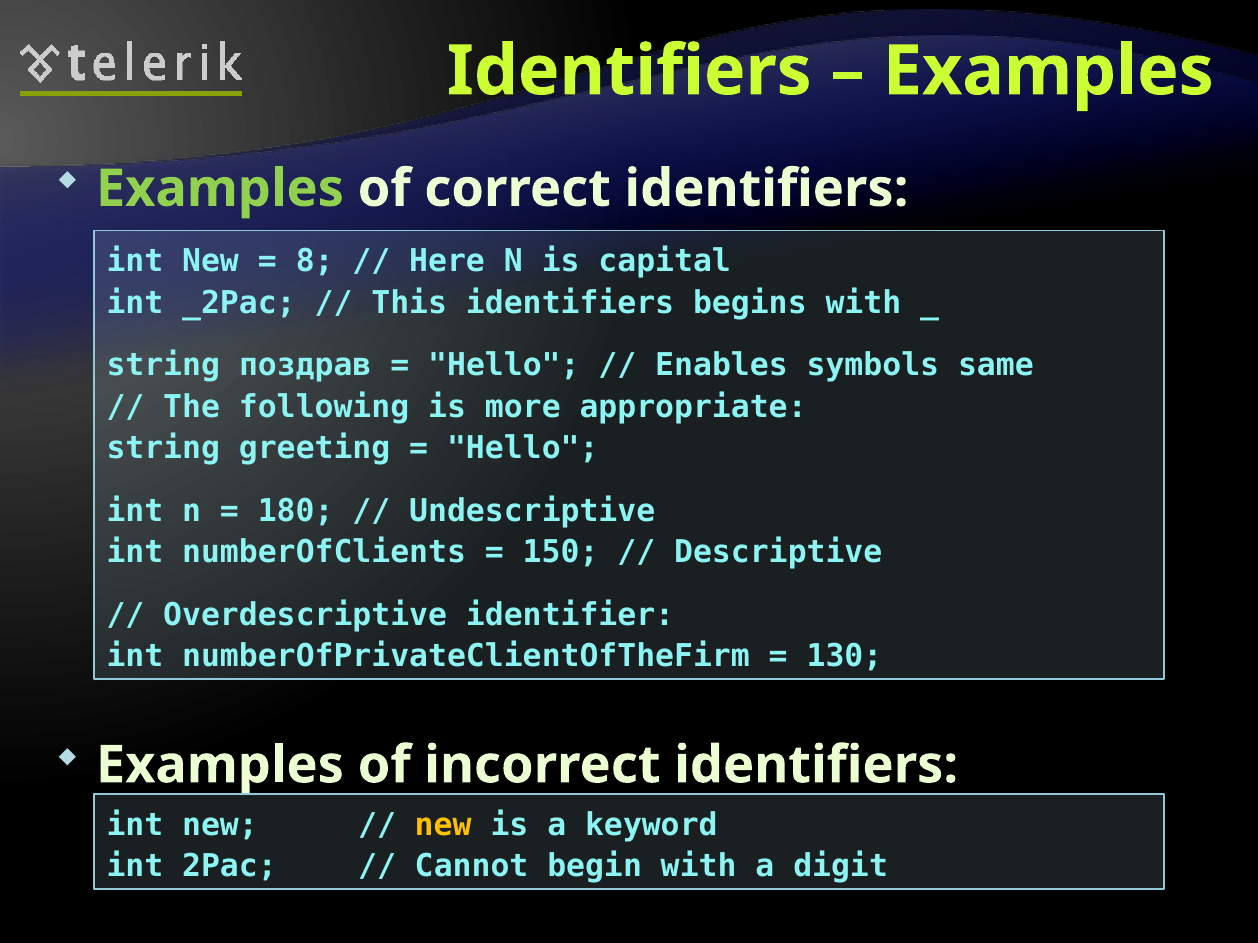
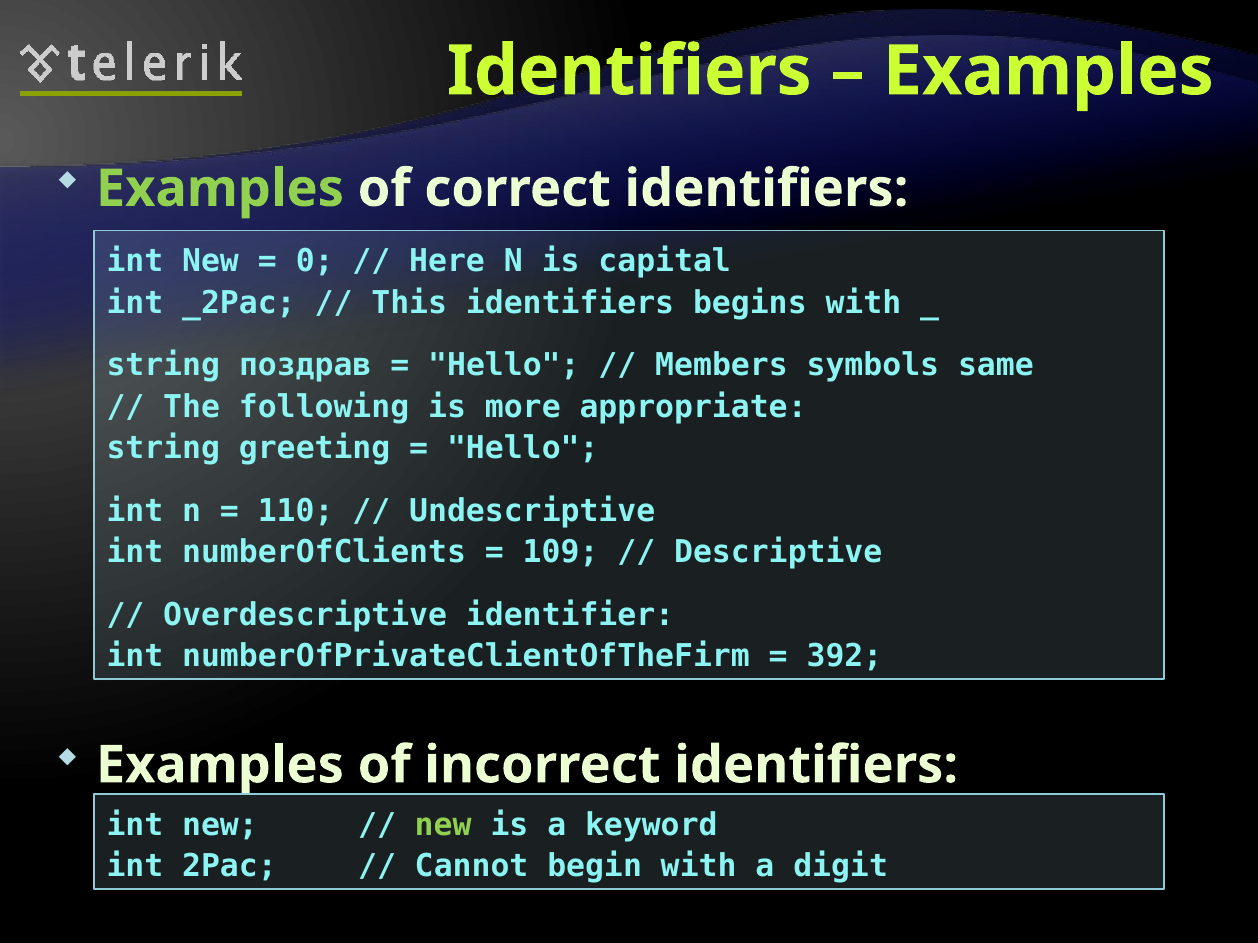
8: 8 -> 0 (315, 262)
Enables: Enables -> Members (721, 366)
180: 180 -> 110 (296, 511)
150: 150 -> 109 (561, 553)
130: 130 -> 392 (844, 657)
new colour: yellow -> light green (443, 825)
